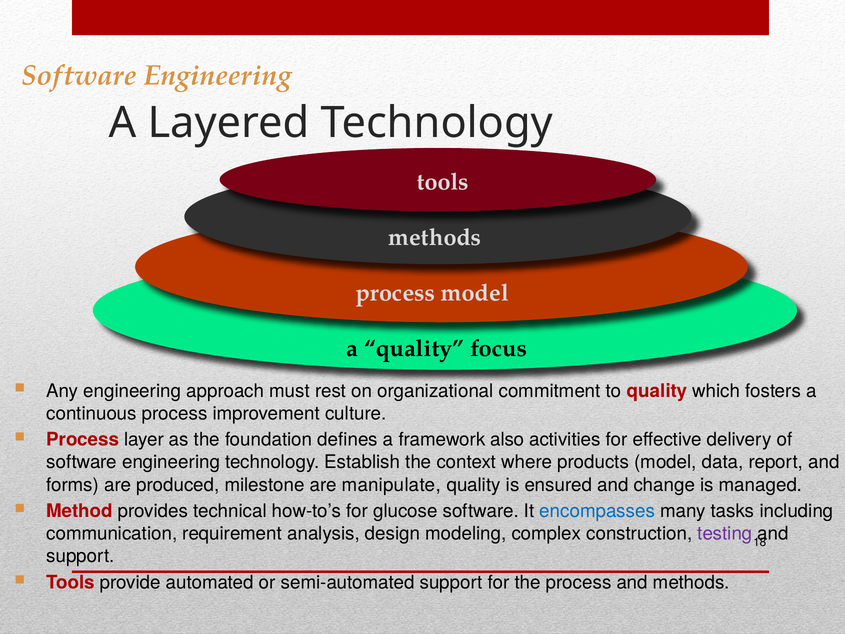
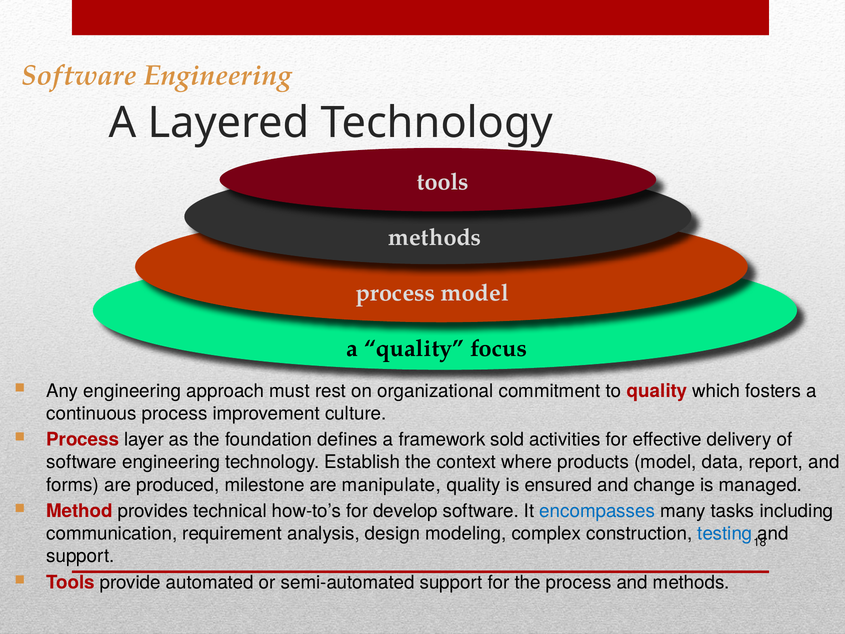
also: also -> sold (507, 440)
glucose: glucose -> develop (405, 511)
testing colour: purple -> blue (725, 533)
